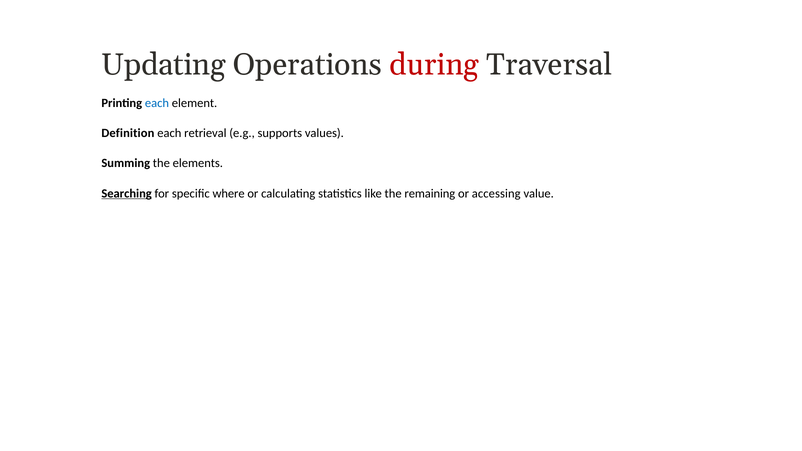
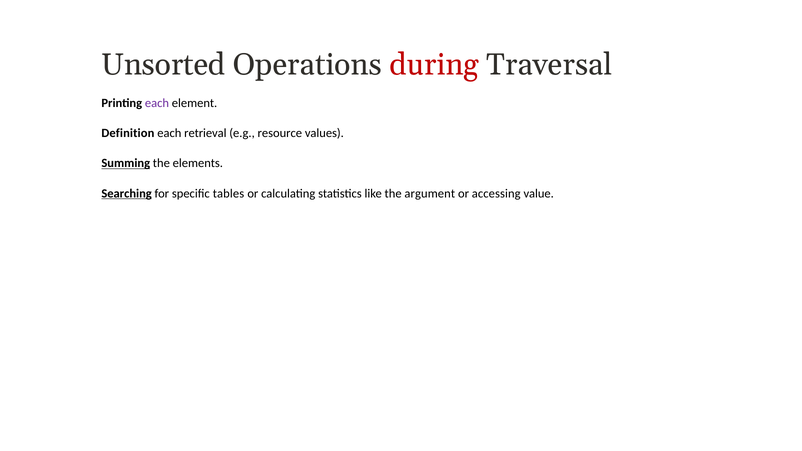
Updating: Updating -> Unsorted (163, 65)
each colour: blue -> purple (157, 103)
supports: supports -> resource (280, 133)
Summing underline: none -> present (126, 163)
where: where -> tables (228, 193)
remaining: remaining -> argument (430, 193)
